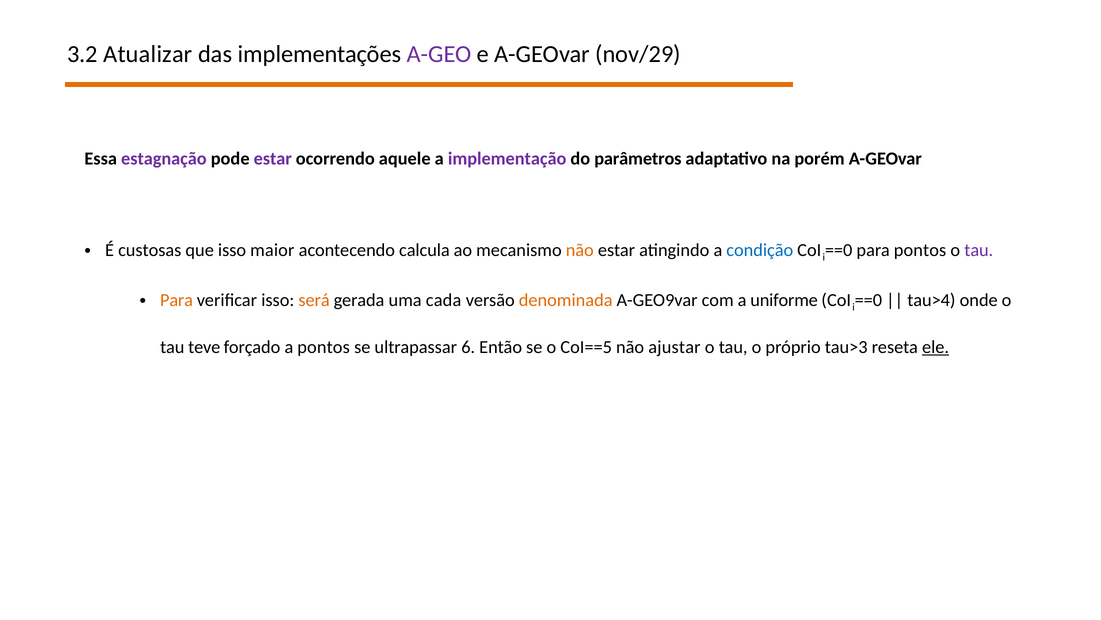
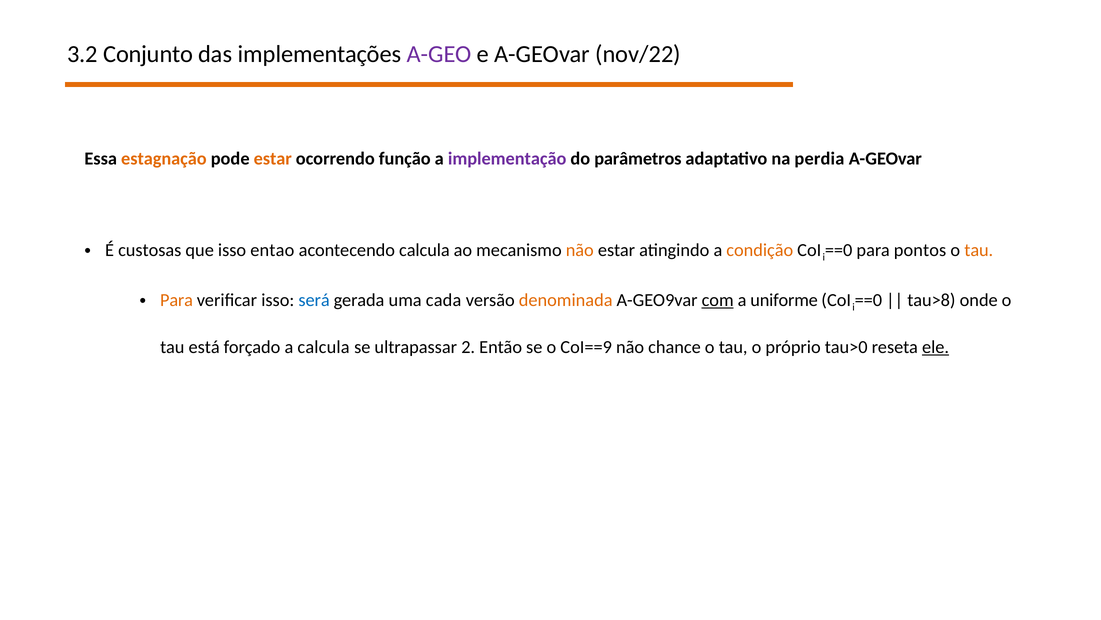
Atualizar: Atualizar -> Conjunto (148, 54)
nov/29: nov/29 -> nov/22 (638, 54)
estagnação colour: purple -> orange (164, 159)
estar colour: purple -> orange (273, 159)
aquele: aquele -> função (405, 159)
porém: porém -> perdia (819, 159)
maior: maior -> entao (272, 250)
condição colour: blue -> orange (760, 250)
tau colour: purple -> orange (979, 250)
será colour: orange -> blue (314, 300)
com underline: none -> present (718, 300)
tau>4: tau>4 -> tau>8 (931, 300)
teve: teve -> está (204, 347)
a pontos: pontos -> calcula (324, 347)
6: 6 -> 2 (468, 347)
CoI==5: CoI==5 -> CoI==9 (586, 347)
ajustar: ajustar -> chance (675, 347)
tau>3: tau>3 -> tau>0 (846, 347)
